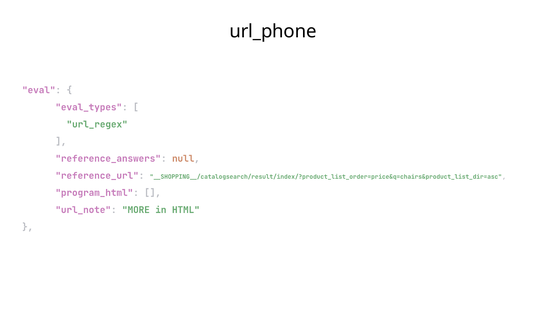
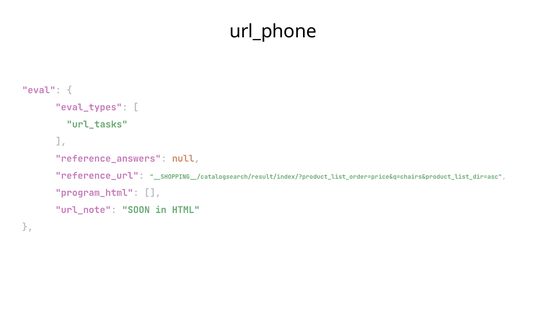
url_regex: url_regex -> url_tasks (97, 124)
MORE: MORE -> SOON (136, 210)
